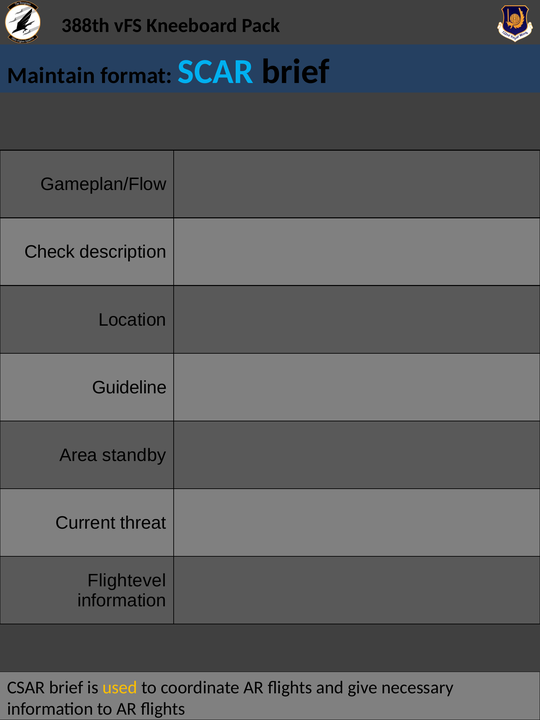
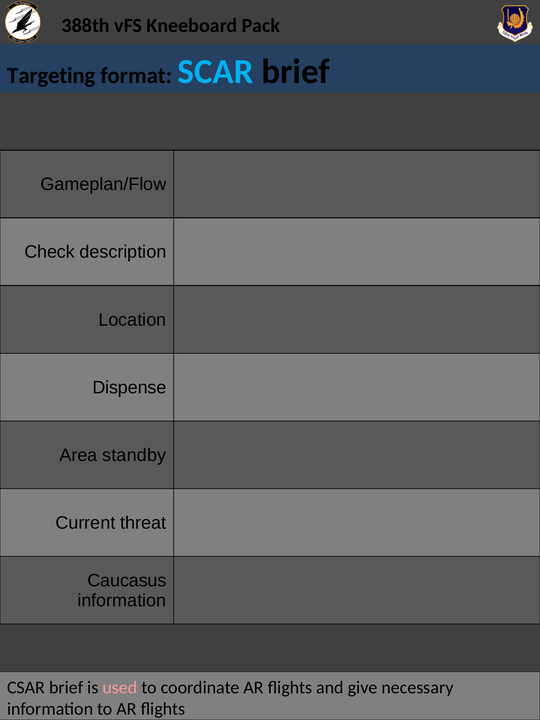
Maintain: Maintain -> Targeting (51, 75)
Guideline: Guideline -> Dispense (129, 387)
Flightevel: Flightevel -> Caucasus (127, 580)
used colour: yellow -> pink (120, 687)
